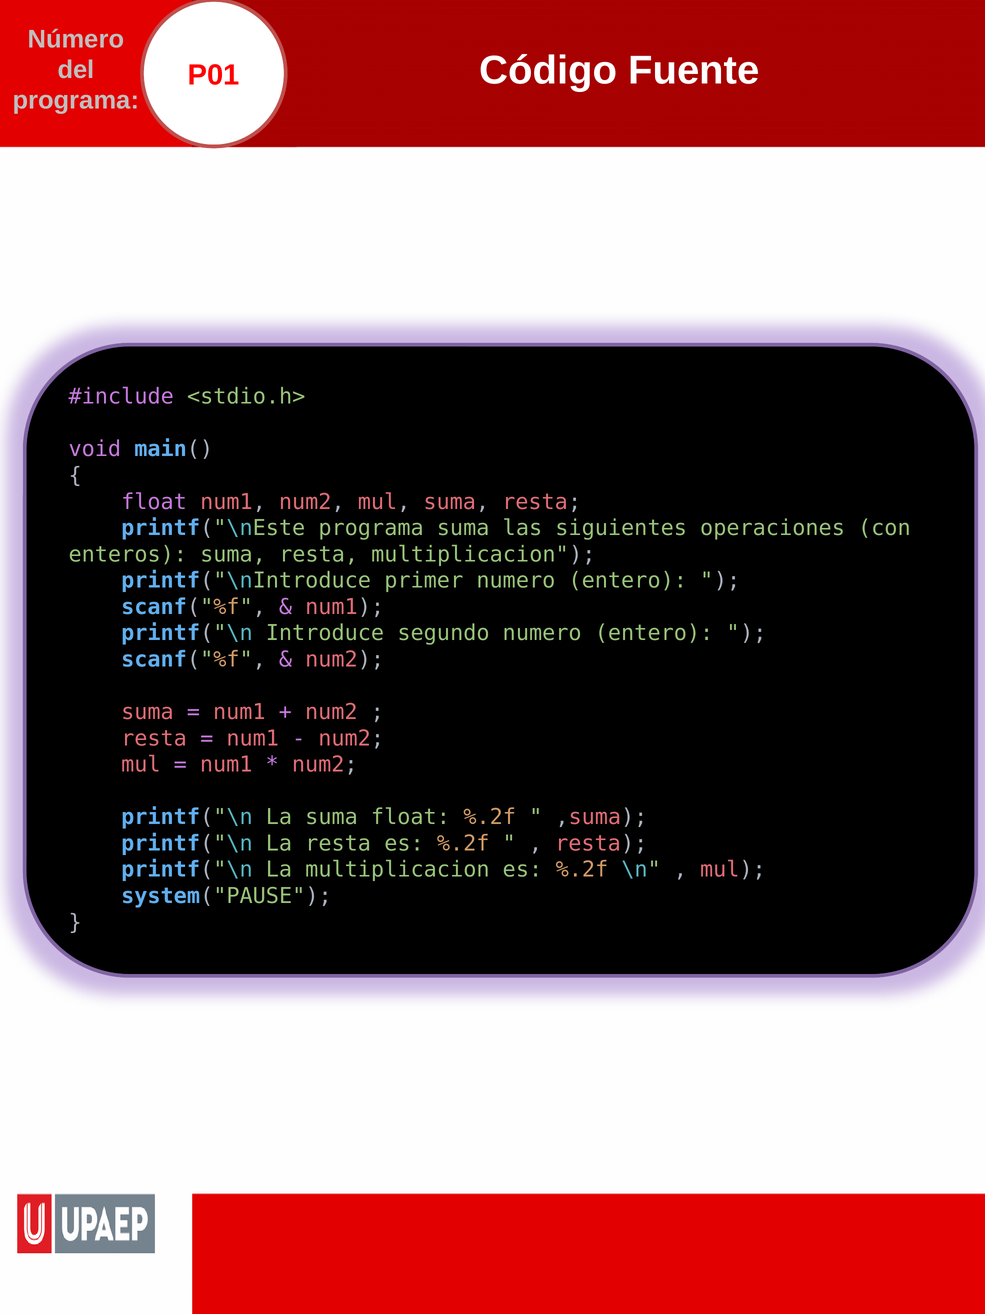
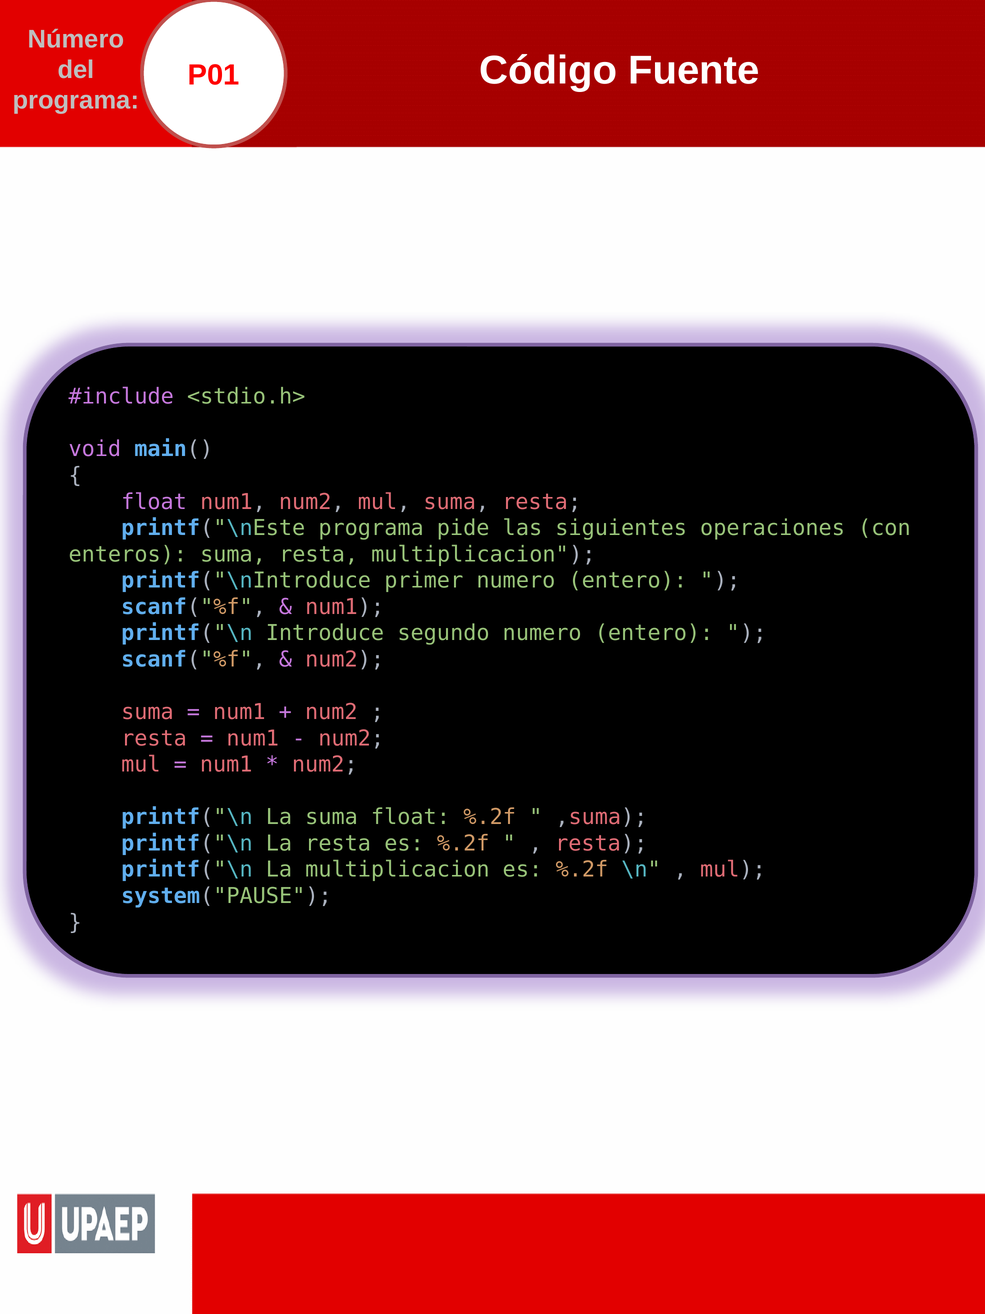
programa suma: suma -> pide (463, 528)
